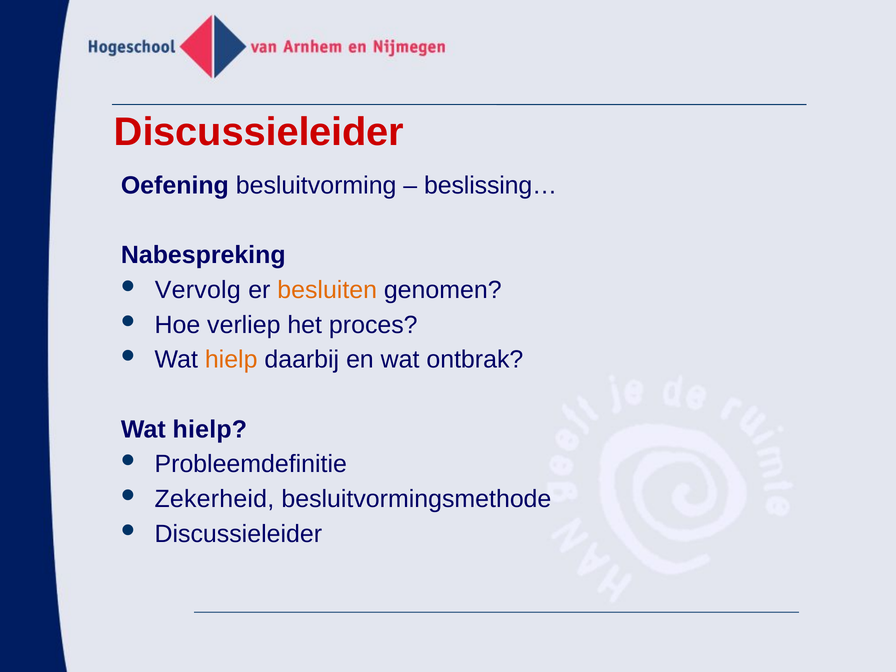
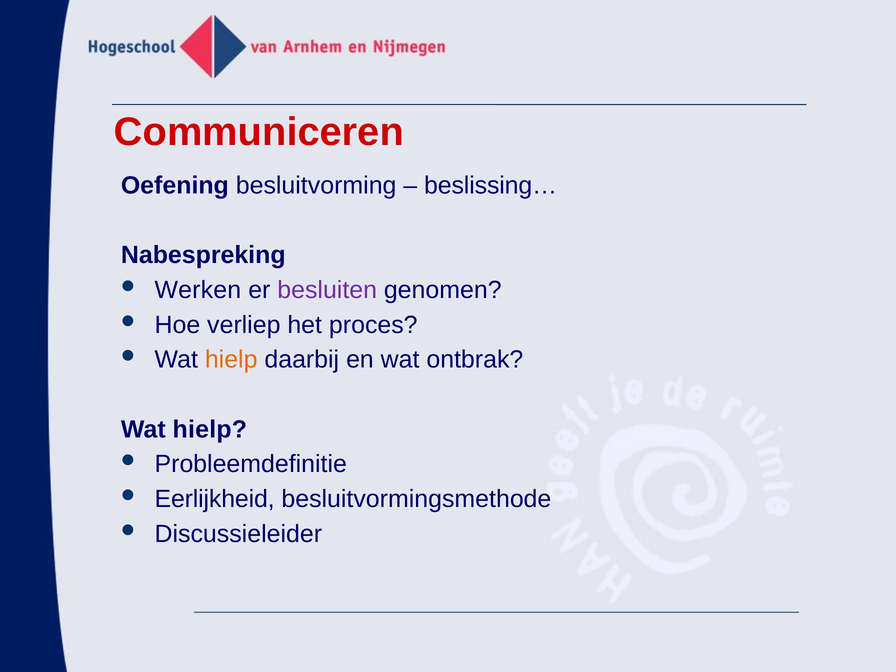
Discussieleider: Discussieleider -> Communiceren (259, 132)
Vervolg: Vervolg -> Werken (198, 290)
besluiten colour: orange -> purple (327, 290)
Zekerheid: Zekerheid -> Eerlijkheid (215, 499)
